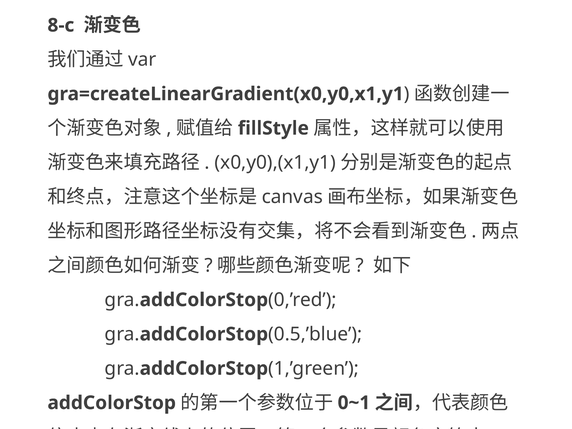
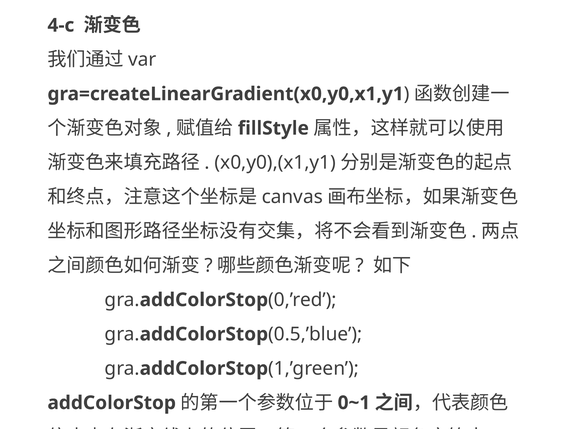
8-c: 8-c -> 4-c (61, 25)
